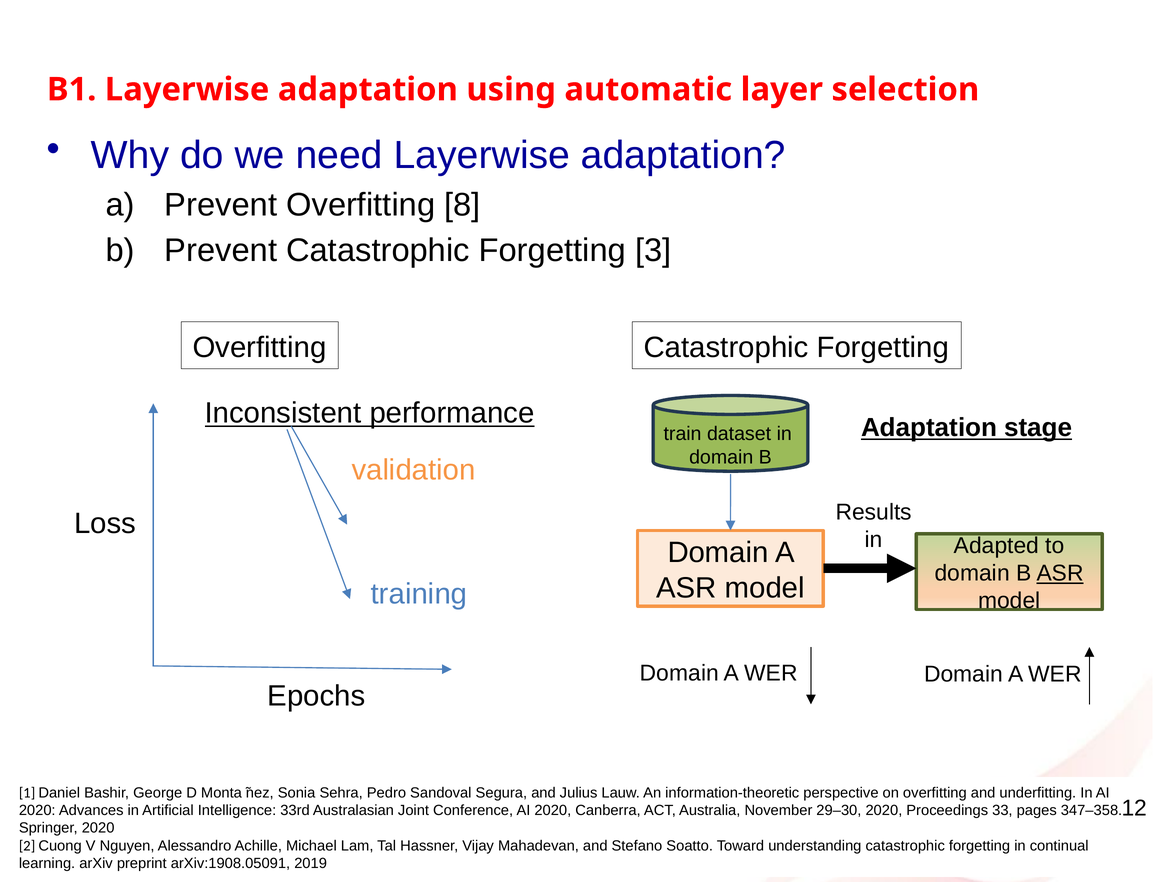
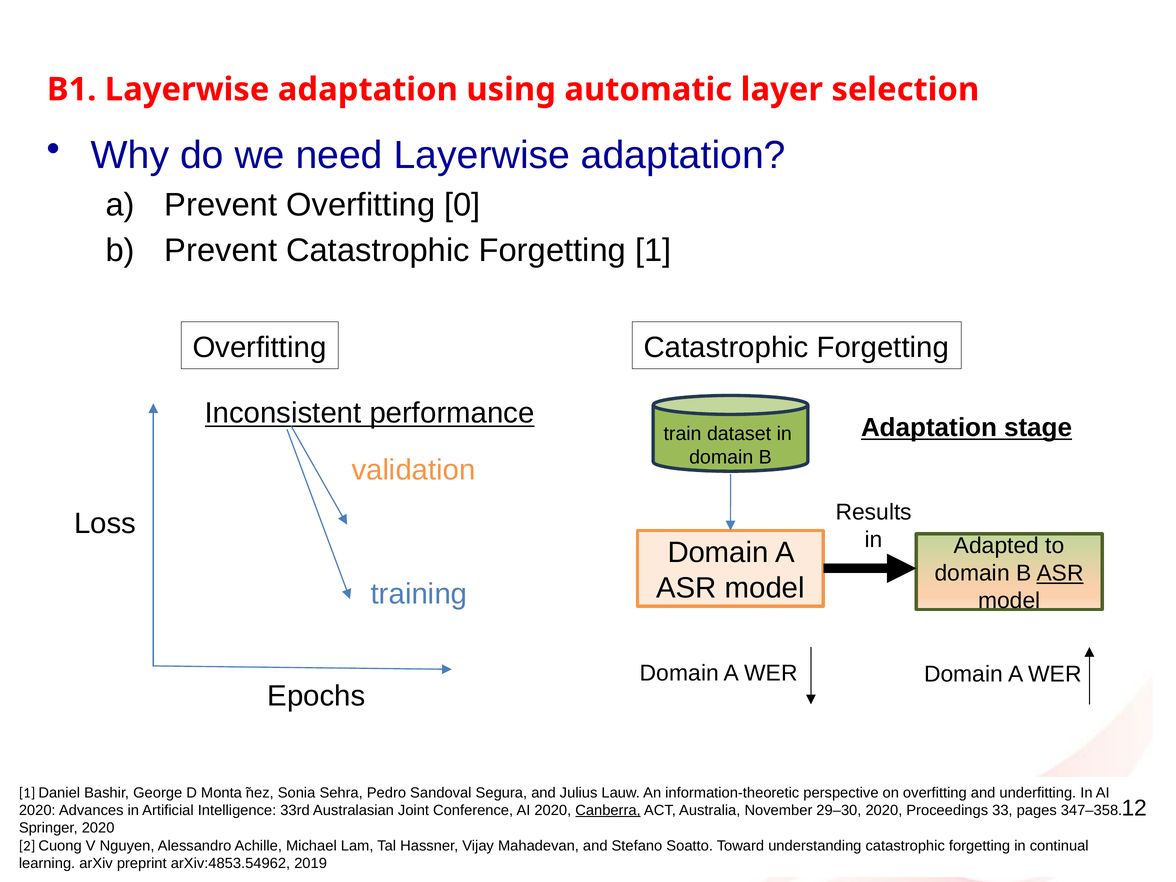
8: 8 -> 0 (462, 205)
Forgetting 3: 3 -> 1 (653, 250)
Canberra underline: none -> present (608, 810)
arXiv:1908.05091: arXiv:1908.05091 -> arXiv:4853.54962 (230, 863)
